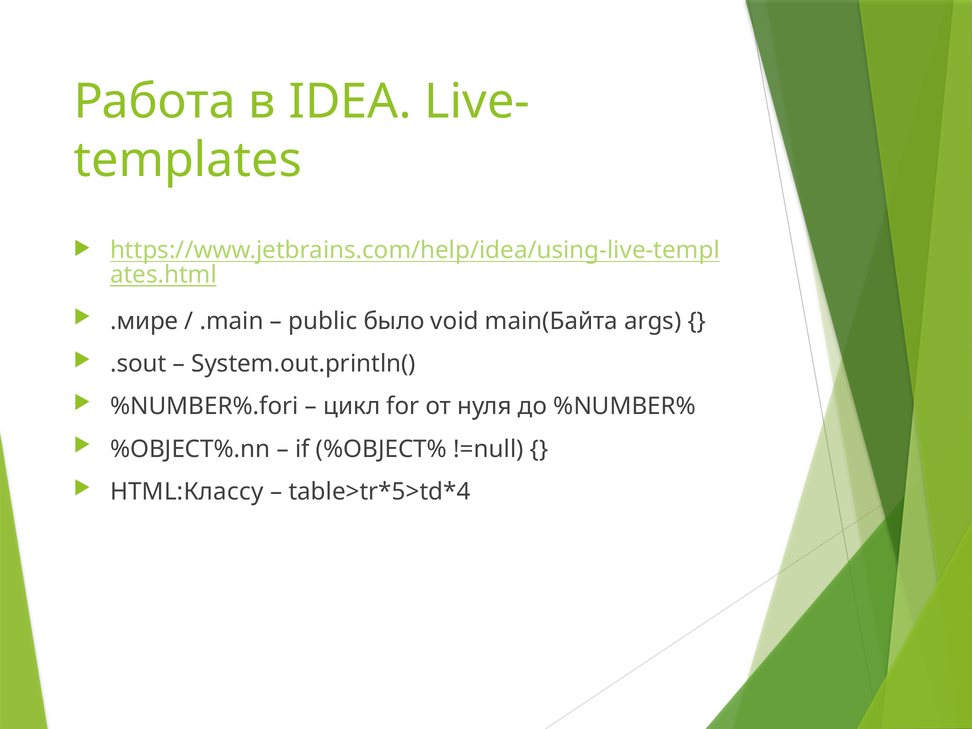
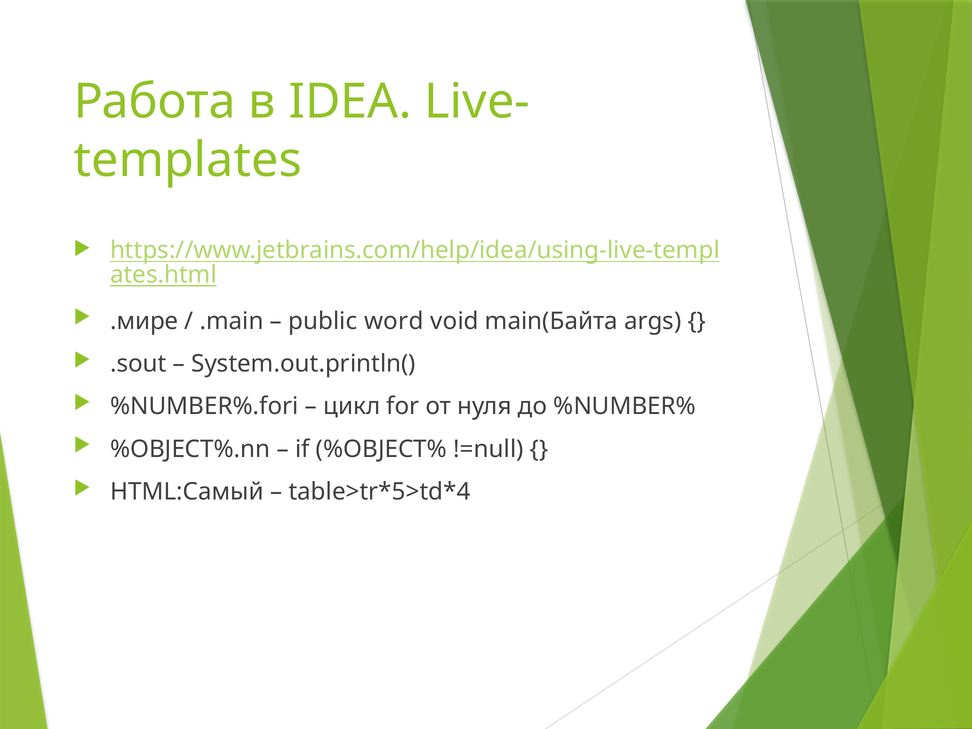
было: было -> word (394, 321)
HTML:Классу: HTML:Классу -> HTML:Самый (187, 492)
